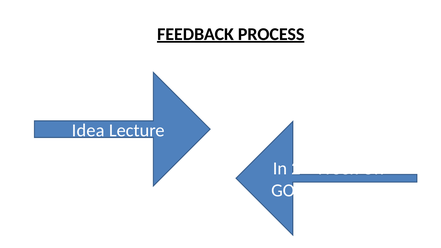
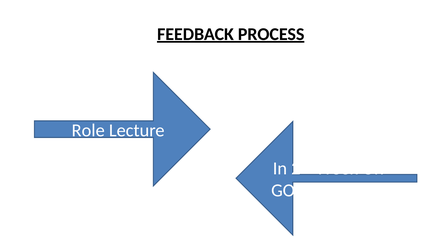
Idea: Idea -> Role (88, 130)
